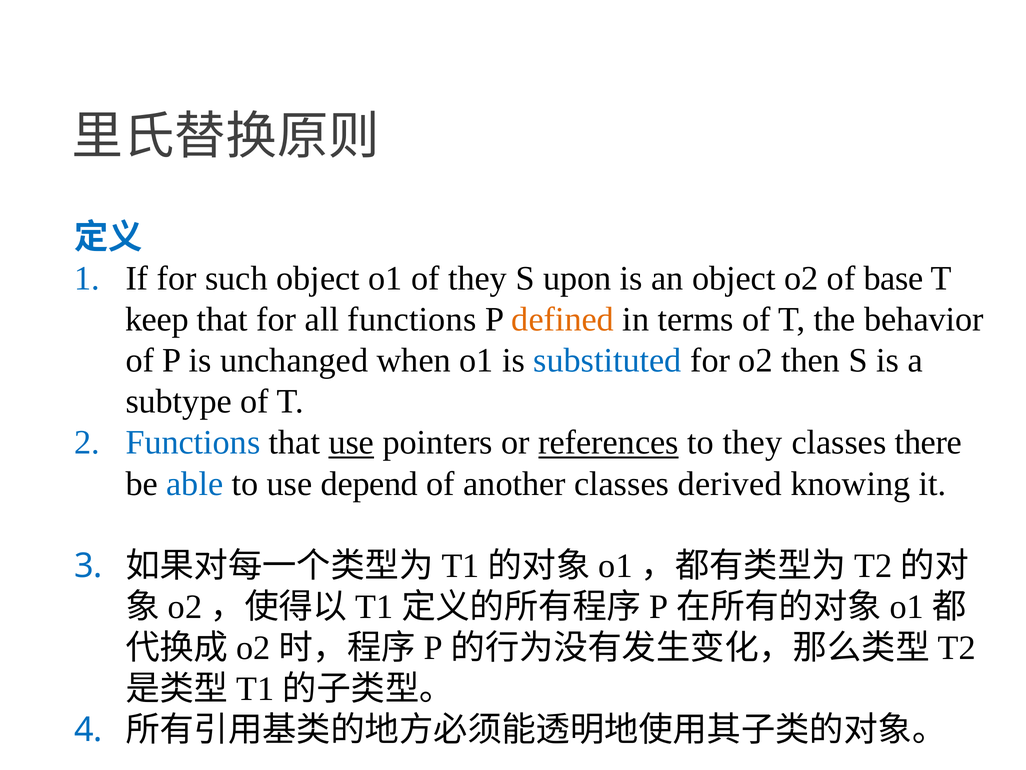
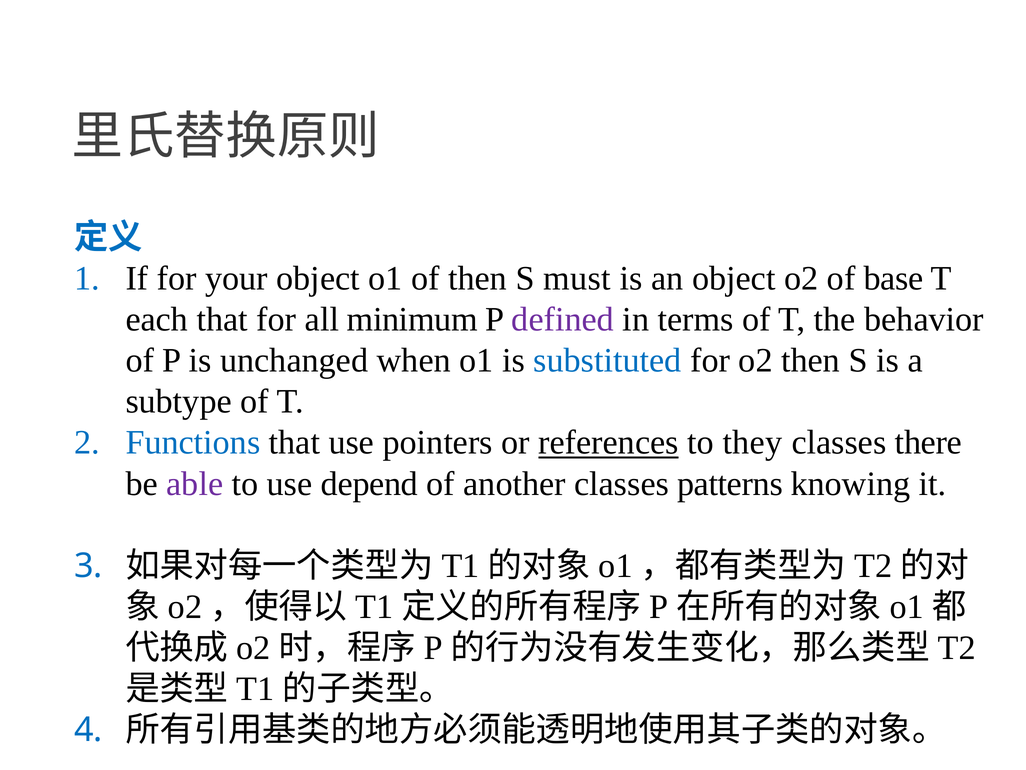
such: such -> your (236, 278)
of they: they -> then (478, 278)
upon: upon -> must (577, 278)
keep: keep -> each (157, 319)
all functions: functions -> minimum (412, 319)
defined colour: orange -> purple (563, 319)
use underline: present -> none (351, 442)
able colour: blue -> purple (195, 483)
derived: derived -> patterns (730, 483)
